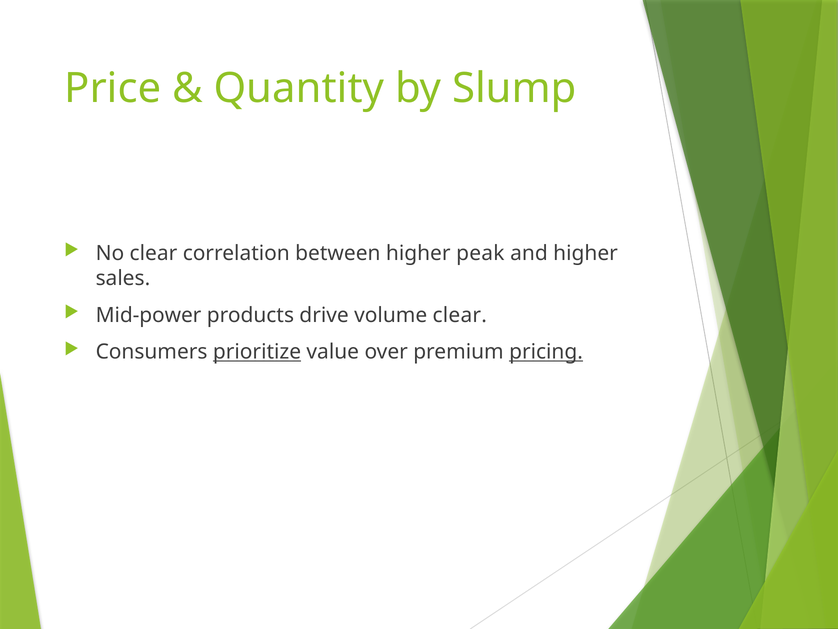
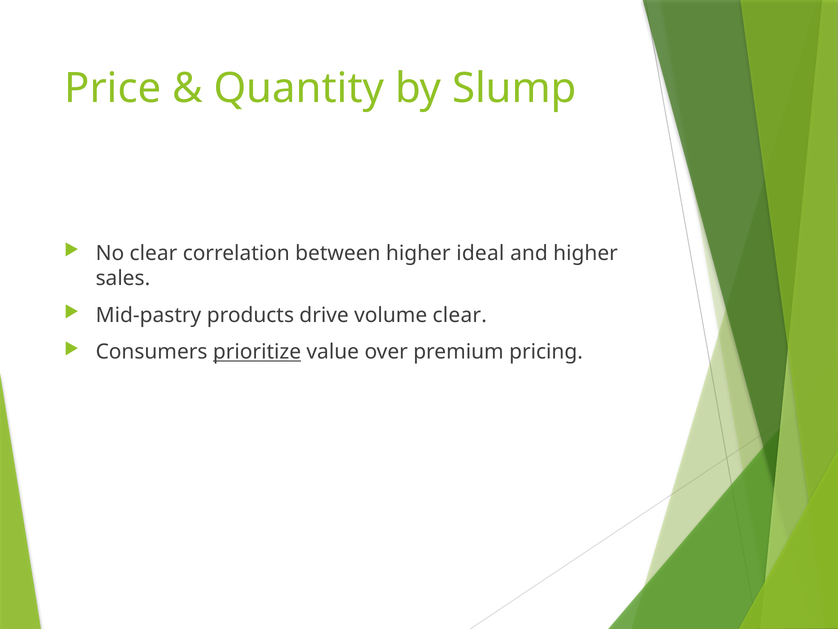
peak: peak -> ideal (480, 253)
Mid-power: Mid-power -> Mid-pastry (148, 315)
pricing underline: present -> none (546, 352)
